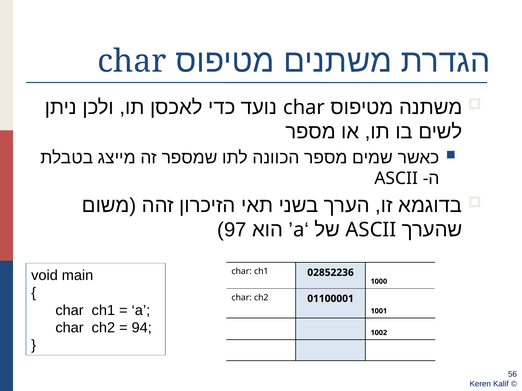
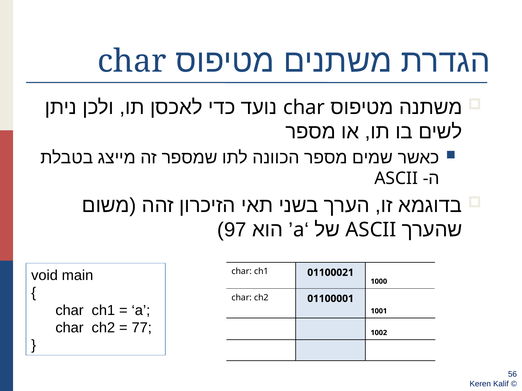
02852236: 02852236 -> 01100021 (331, 273)
94: 94 -> 77 (142, 328)
